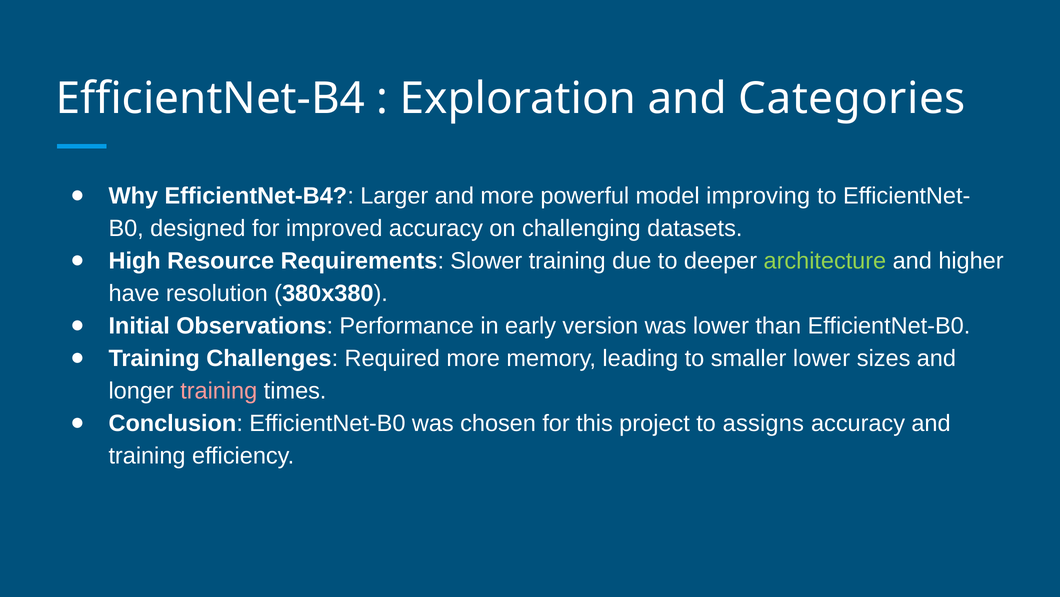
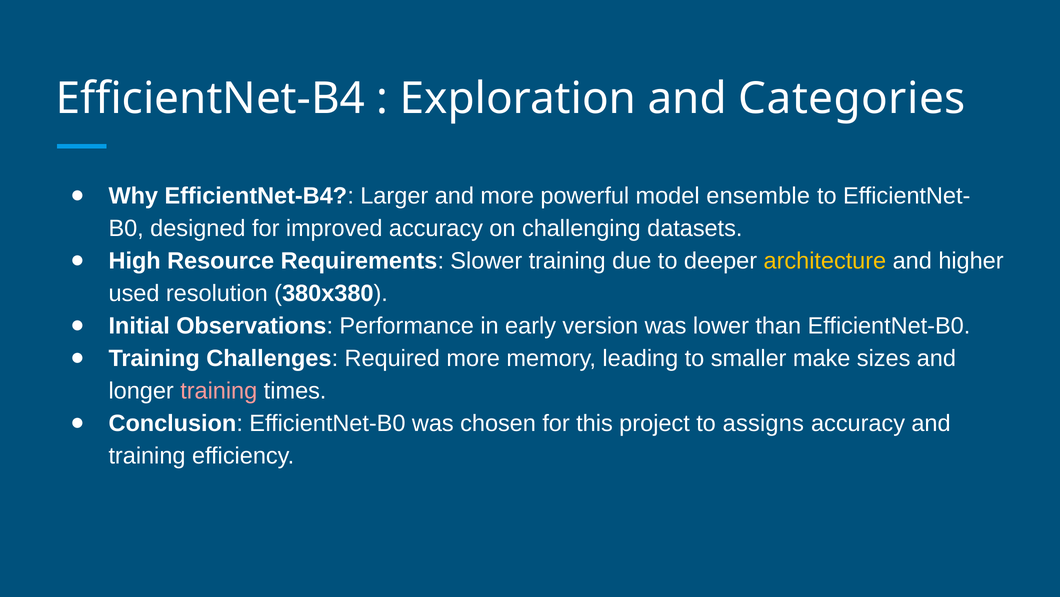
improving: improving -> ensemble (758, 196)
architecture colour: light green -> yellow (825, 261)
have: have -> used (134, 293)
smaller lower: lower -> make (822, 358)
